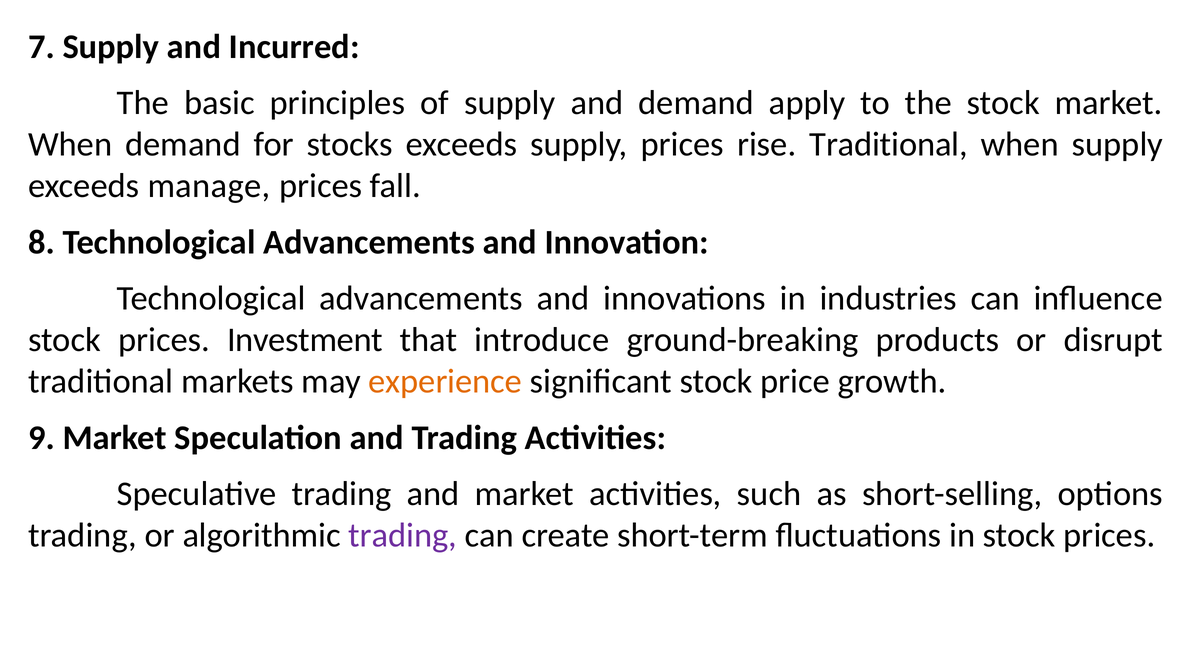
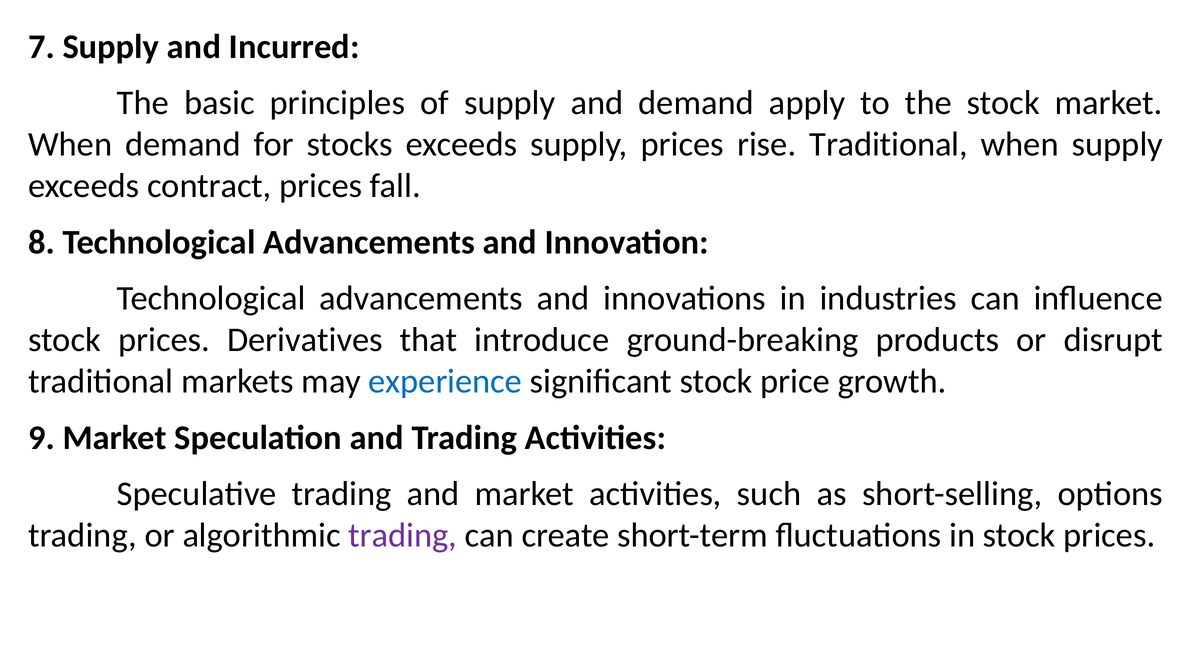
manage: manage -> contract (209, 186)
Investment: Investment -> Derivatives (305, 340)
experience colour: orange -> blue (445, 381)
